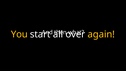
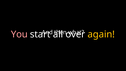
You colour: yellow -> pink (19, 34)
